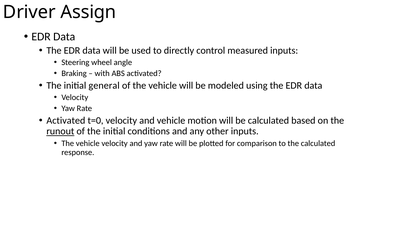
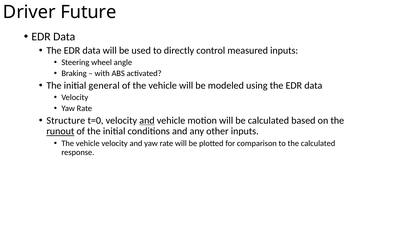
Assign: Assign -> Future (88, 12)
Activated: Activated -> Structure (66, 121)
and underline: none -> present (147, 121)
